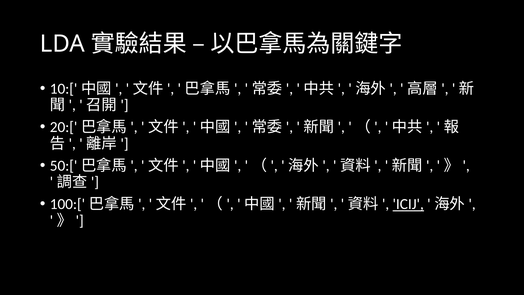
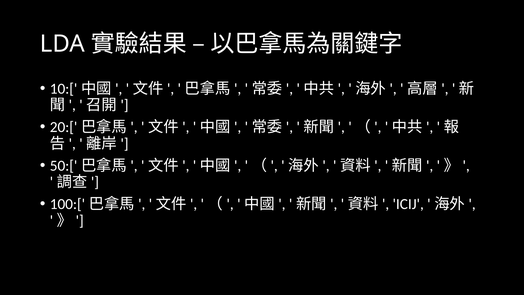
ICIJ underline: present -> none (408, 204)
